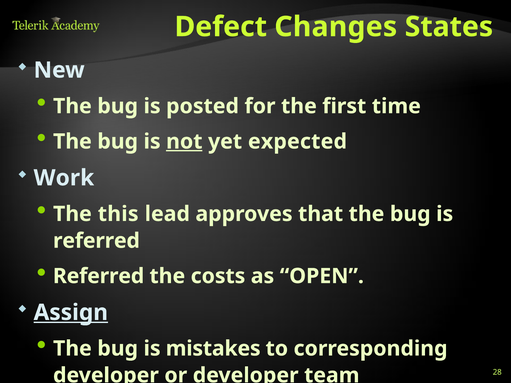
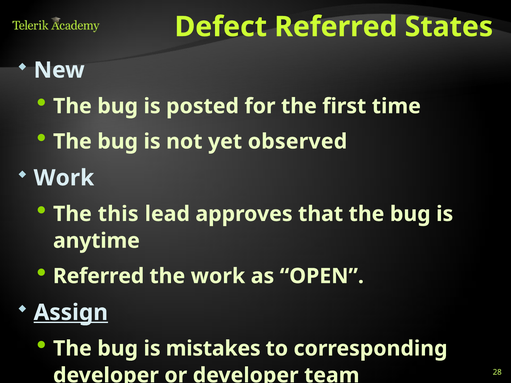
Defect Changes: Changes -> Referred (336, 27)
not underline: present -> none (184, 142)
expected: expected -> observed (297, 142)
referred: referred -> anytime (96, 241)
the costs: costs -> work (218, 276)
